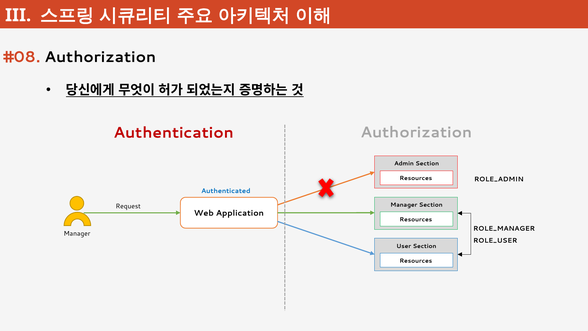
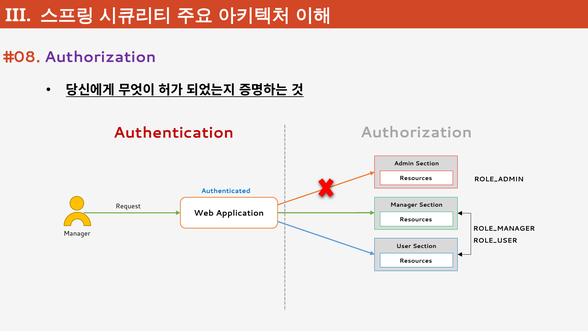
Authorization colour: black -> purple (100, 57)
